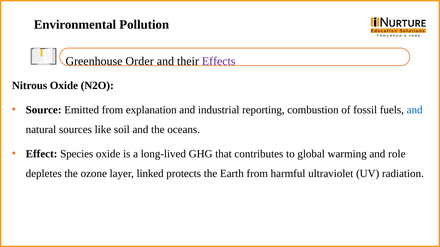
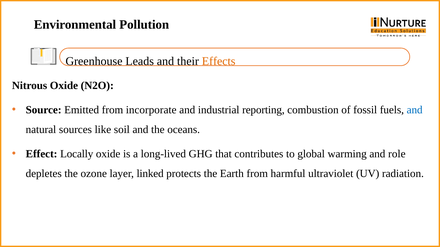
Order: Order -> Leads (140, 61)
Effects colour: purple -> orange (219, 61)
explanation: explanation -> incorporate (151, 110)
Species: Species -> Locally (77, 154)
